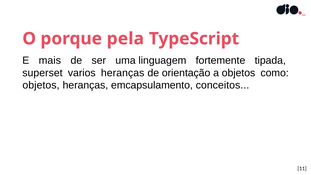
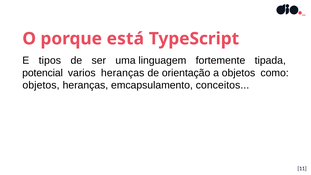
pela: pela -> está (125, 39)
mais: mais -> tipos (50, 60)
superset: superset -> potencial (43, 73)
